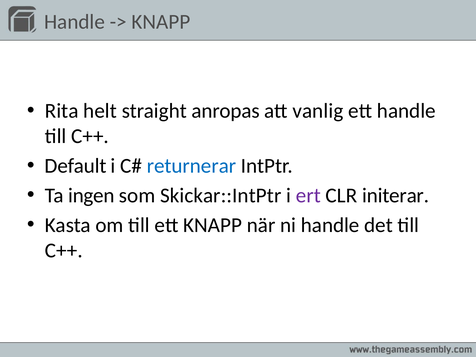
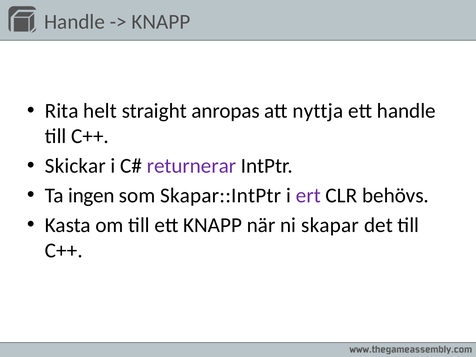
vanlig: vanlig -> nyttja (318, 111)
Default: Default -> Skickar (75, 166)
returnerar colour: blue -> purple (192, 166)
Skickar::IntPtr: Skickar::IntPtr -> Skapar::IntPtr (221, 195)
initerar: initerar -> behövs (396, 195)
ni handle: handle -> skapar (330, 225)
